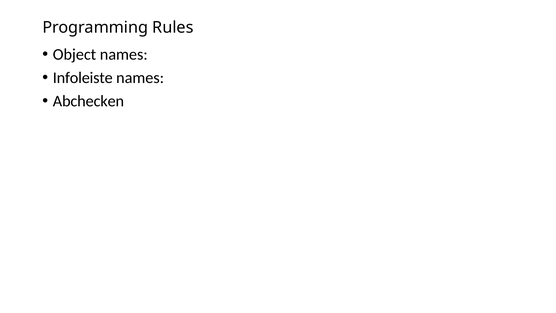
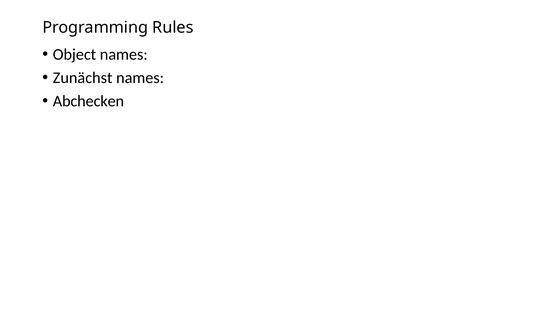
Infoleiste: Infoleiste -> Zunächst (83, 78)
